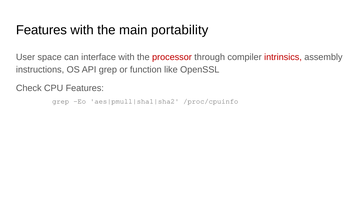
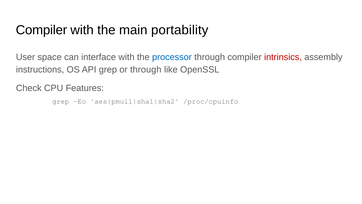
Features: Features -> Compiler (41, 30)
processor colour: red -> blue (172, 57)
or function: function -> through (146, 69)
